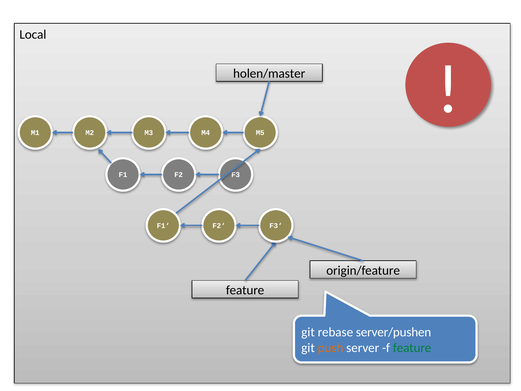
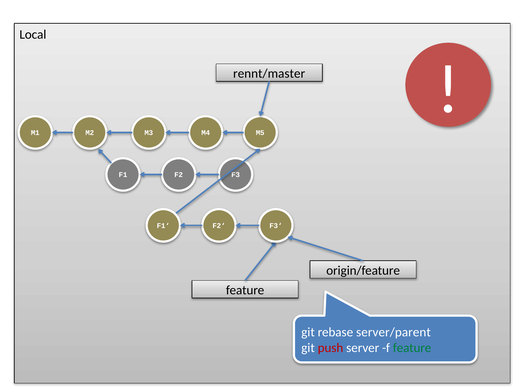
holen/master: holen/master -> rennt/master (269, 73)
server/pushen: server/pushen -> server/parent (393, 332)
push colour: orange -> red (331, 348)
